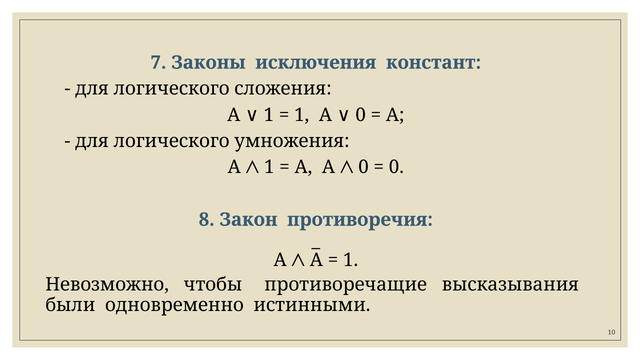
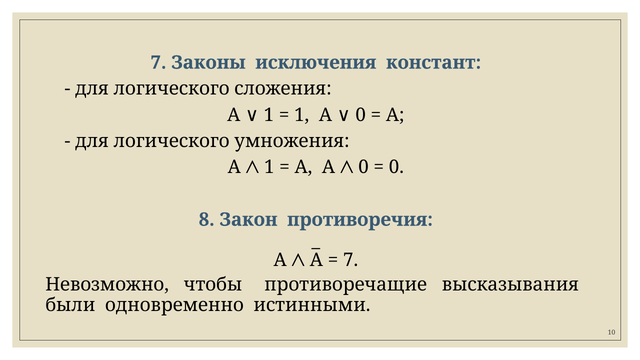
1: 1 -> 7 (351, 260)
